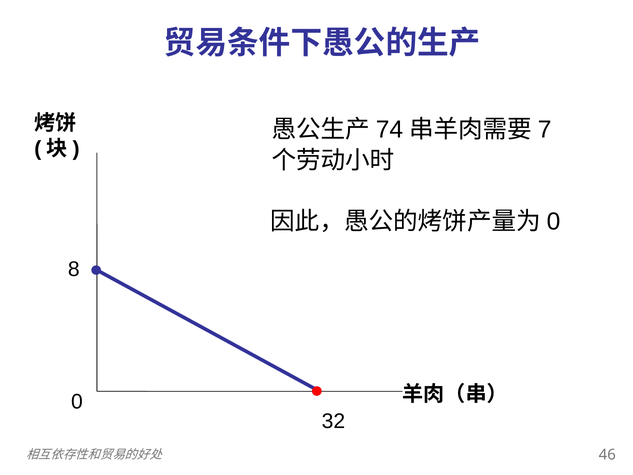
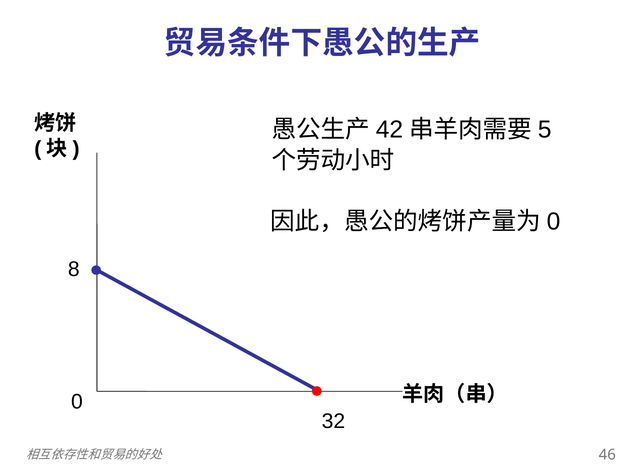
74: 74 -> 42 (389, 129)
7: 7 -> 5 (545, 129)
